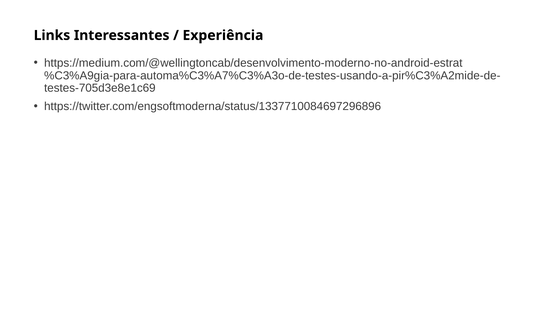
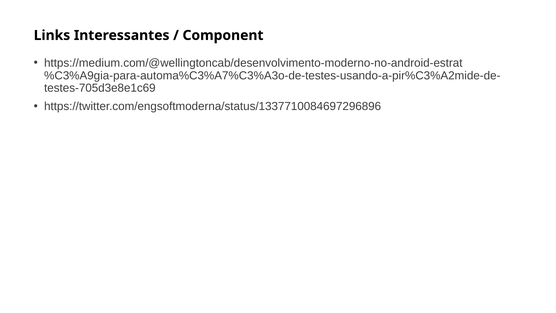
Experiência: Experiência -> Component (223, 35)
